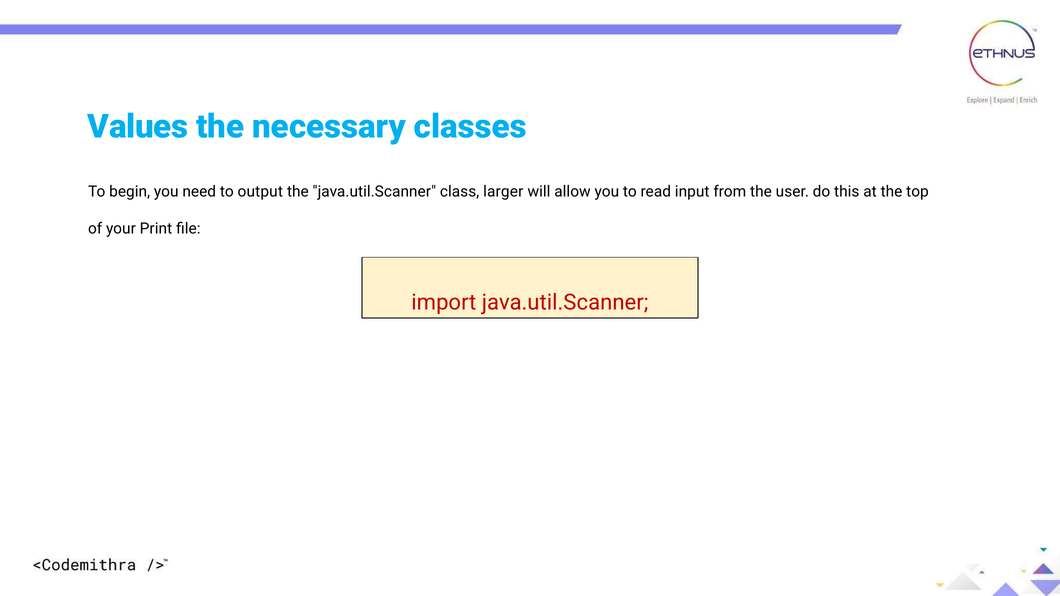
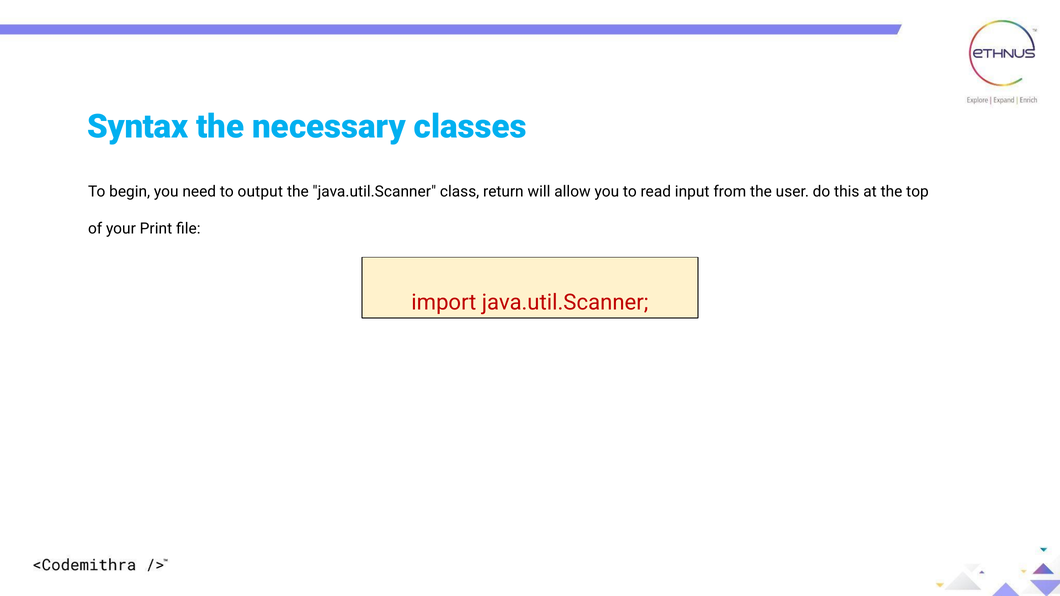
Values: Values -> Syntax (138, 127)
larger: larger -> return (503, 192)
